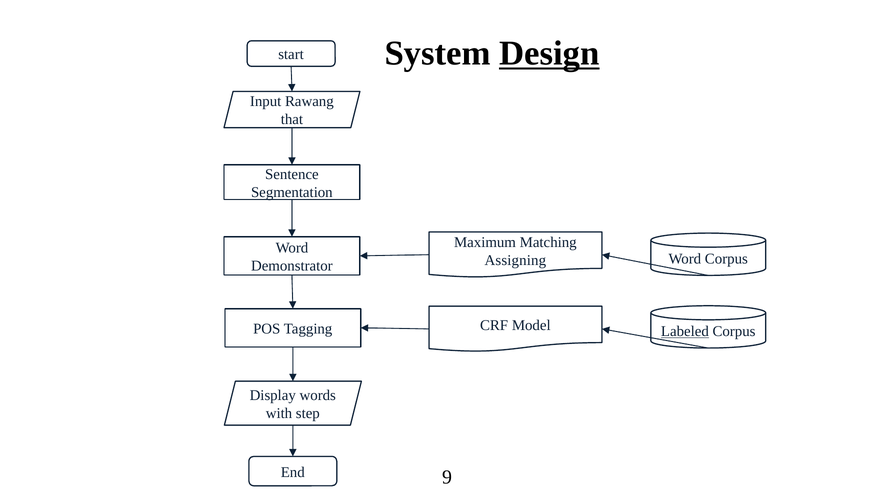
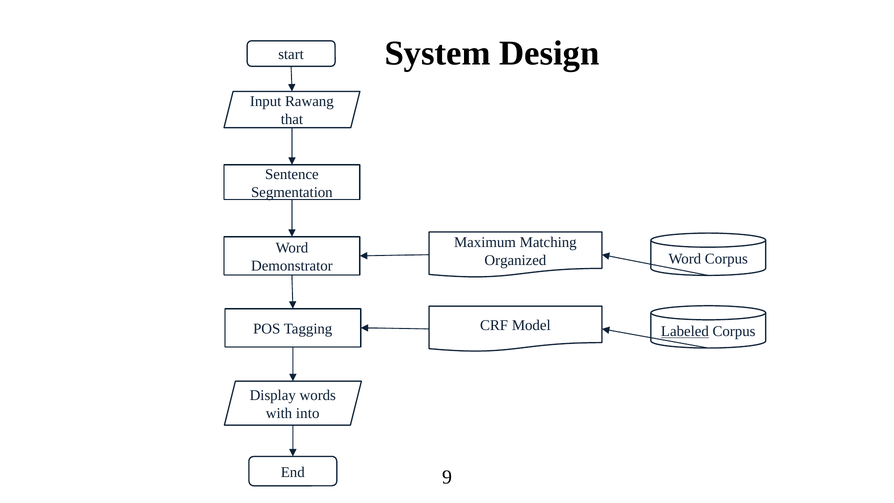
Design underline: present -> none (549, 53)
Assigning: Assigning -> Organized (515, 260)
step: step -> into (308, 413)
